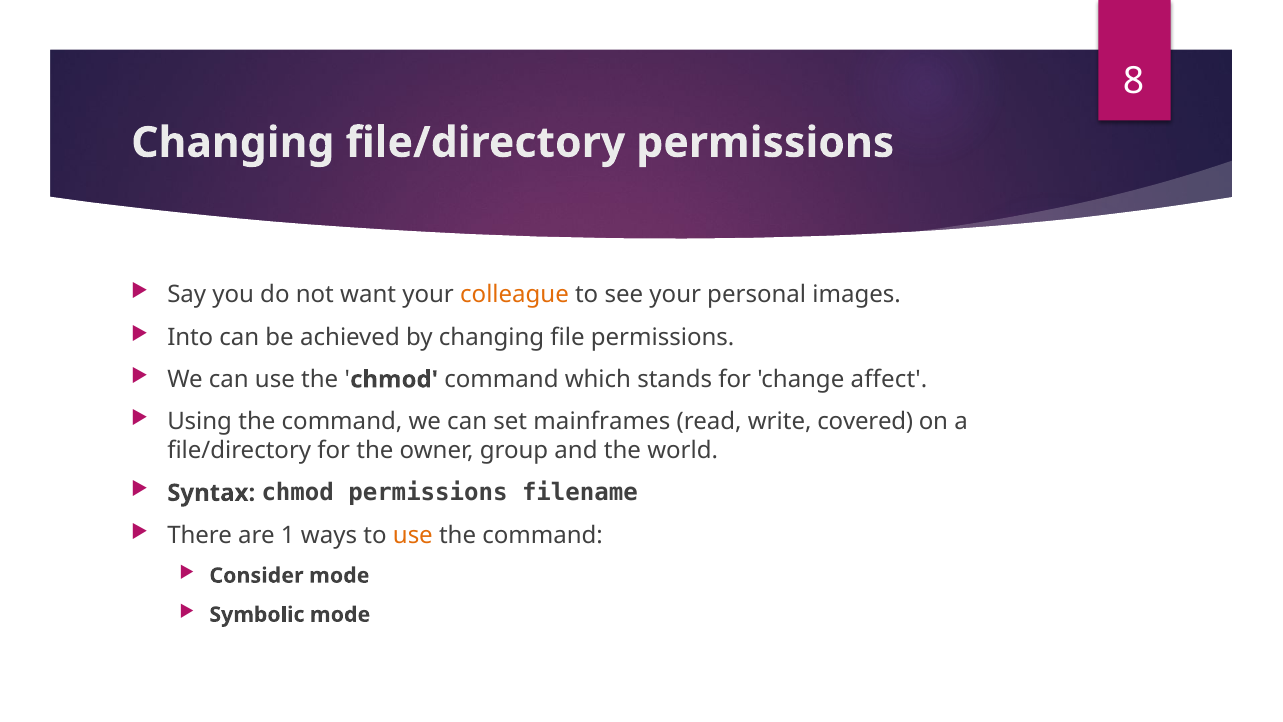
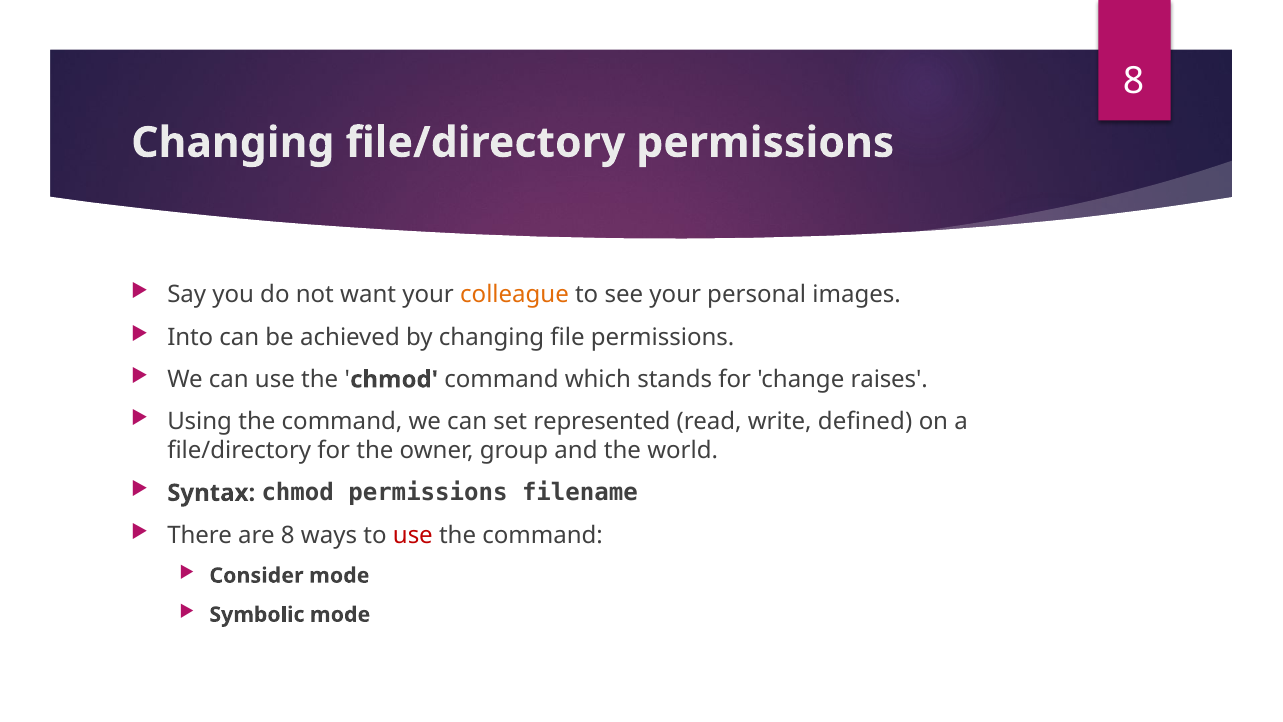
affect: affect -> raises (889, 379)
mainframes: mainframes -> represented (602, 422)
covered: covered -> defined (865, 422)
are 1: 1 -> 8 (288, 535)
use colour: orange -> red (413, 535)
